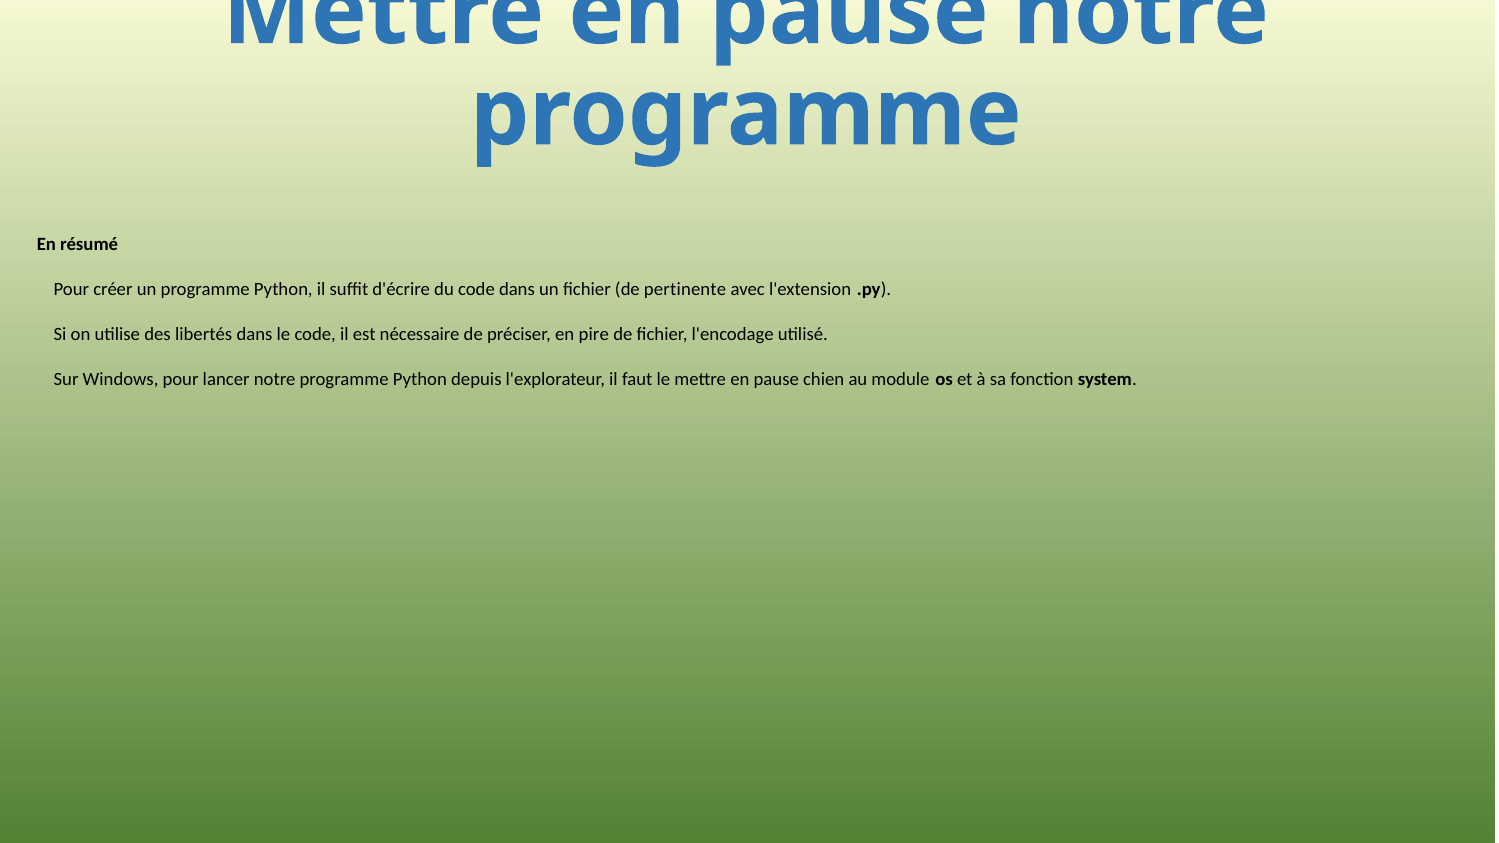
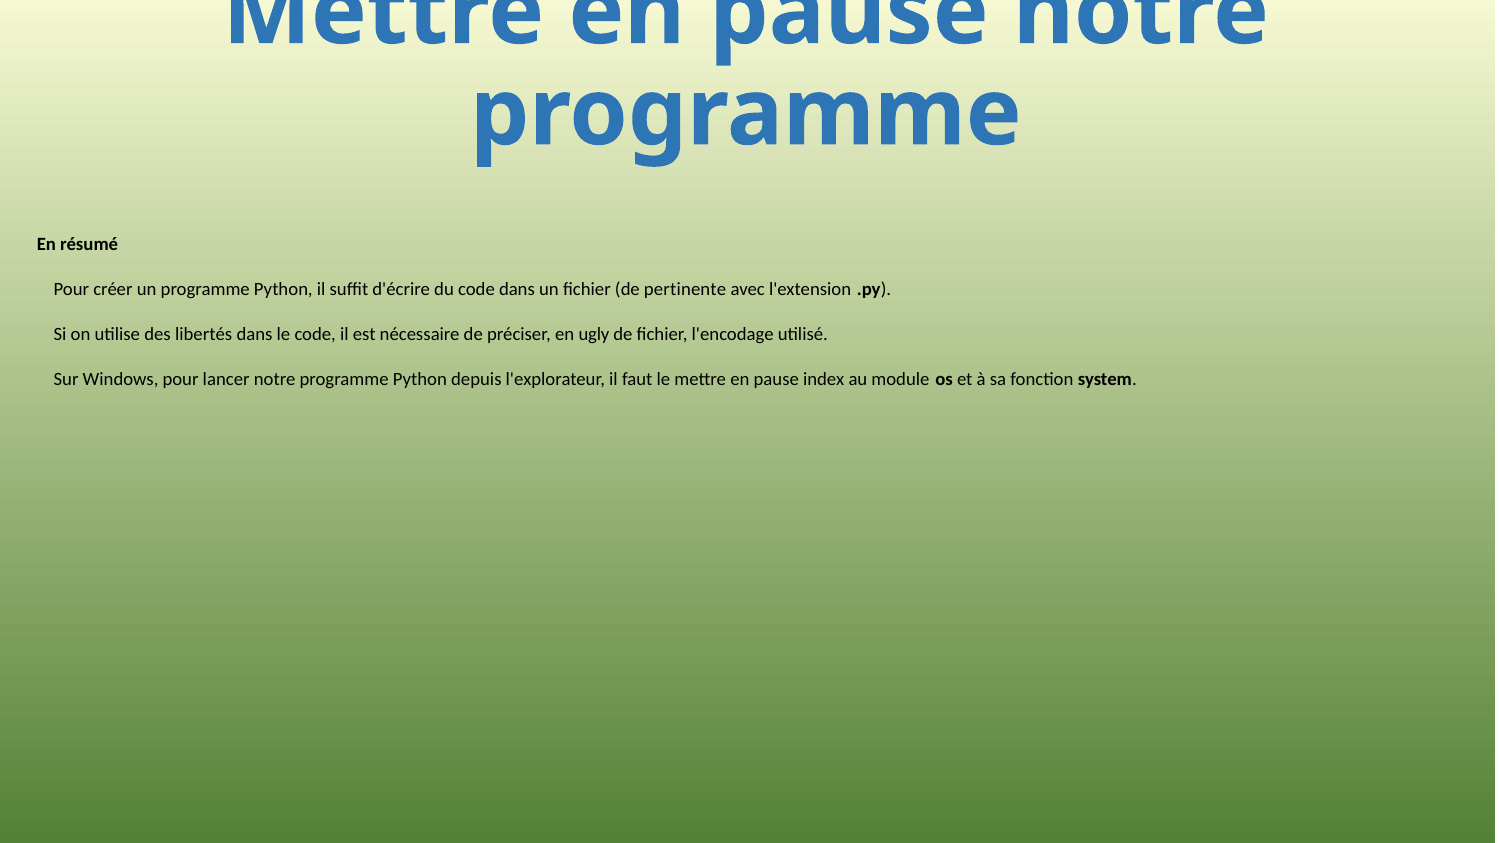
pire: pire -> ugly (594, 334)
chien: chien -> index (824, 379)
